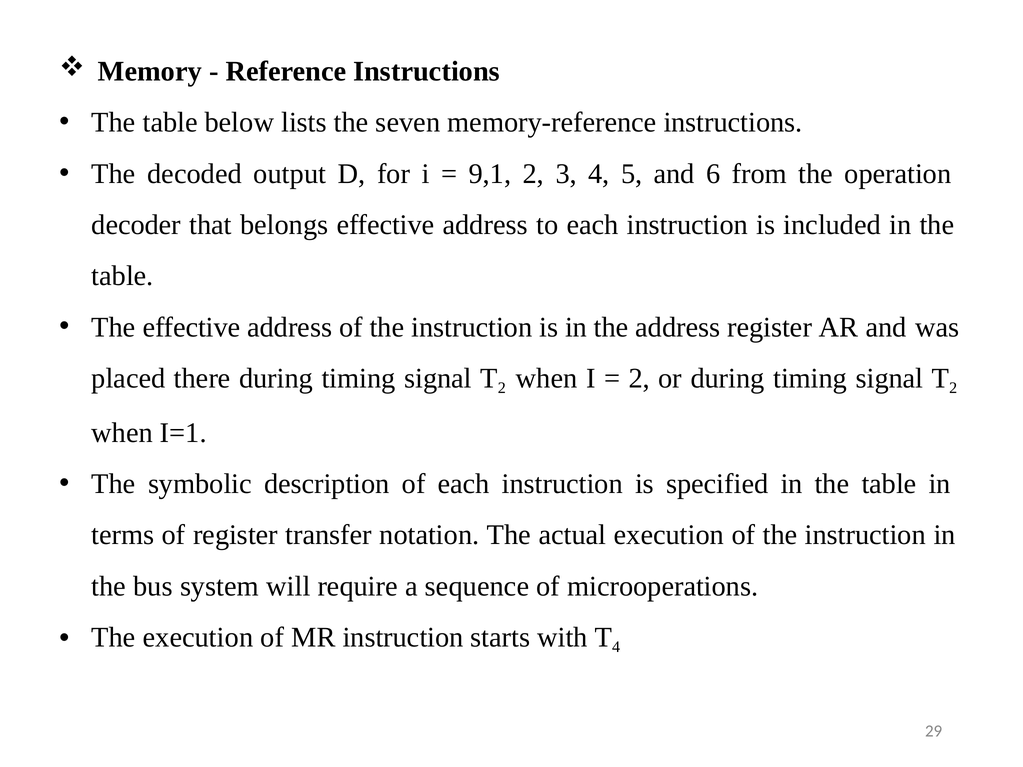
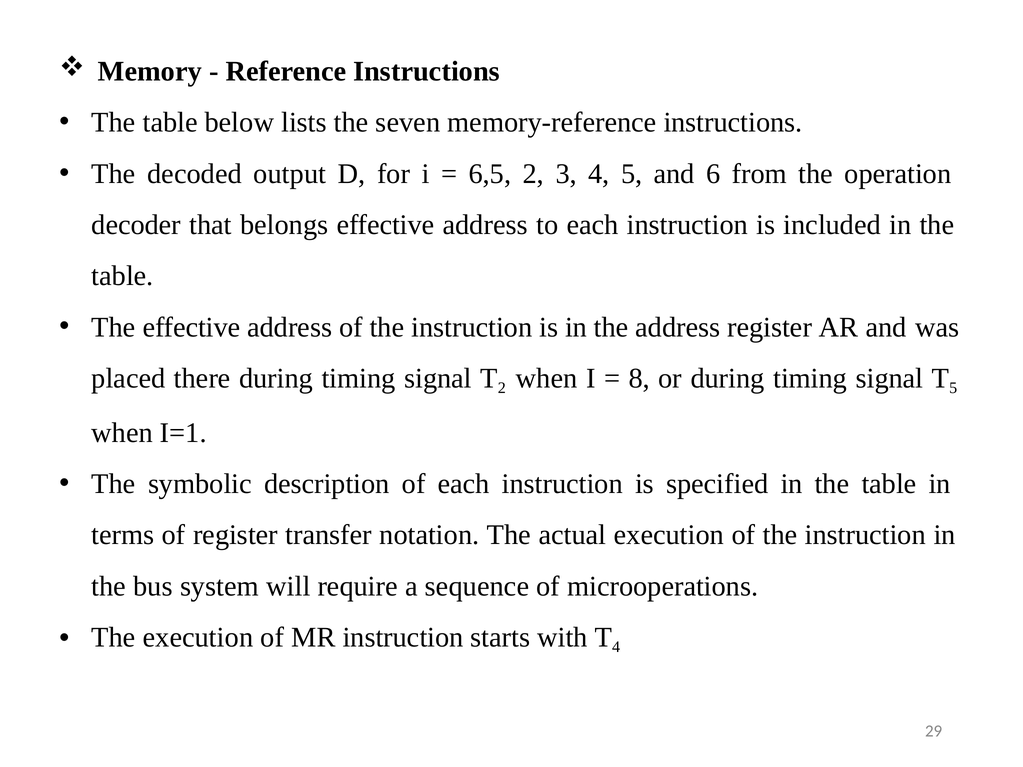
9,1: 9,1 -> 6,5 (490, 174)
2: 2 -> 8 (639, 378)
2: 2 -> 5 (953, 388)
